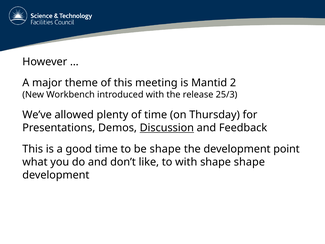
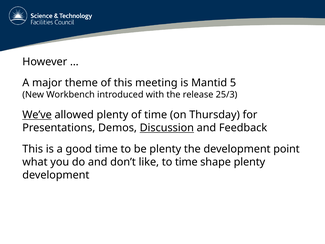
2: 2 -> 5 (233, 83)
We’ve underline: none -> present (37, 115)
be shape: shape -> plenty (165, 149)
to with: with -> time (186, 162)
shape shape: shape -> plenty (249, 162)
